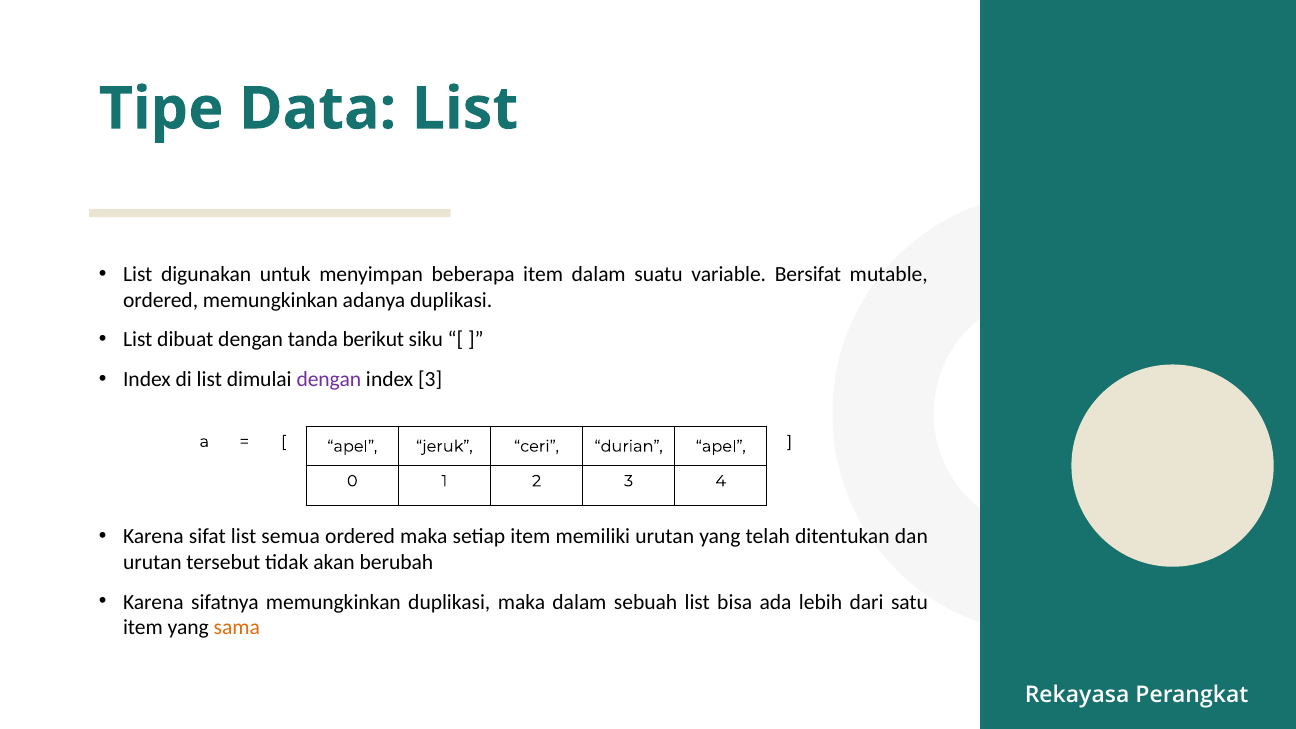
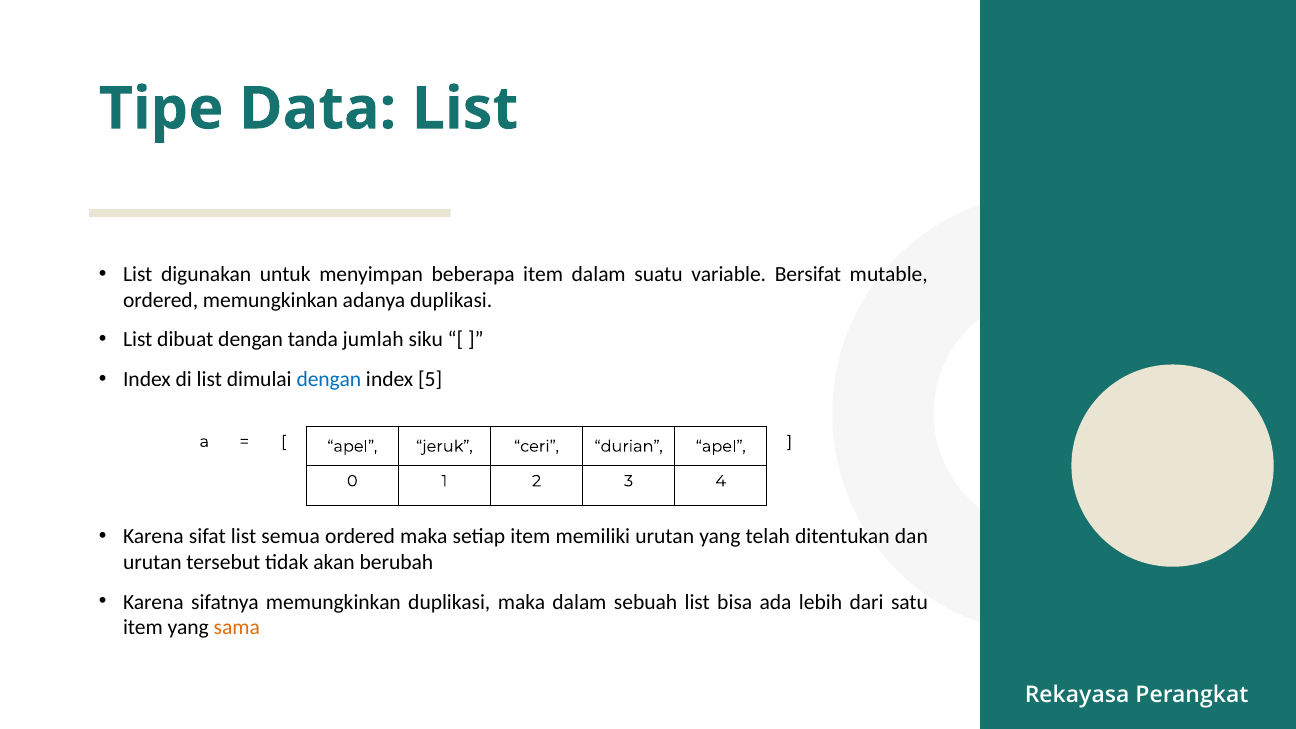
berikut: berikut -> jumlah (373, 340)
dengan colour: purple -> blue (329, 379)
index 3: 3 -> 5 (430, 379)
